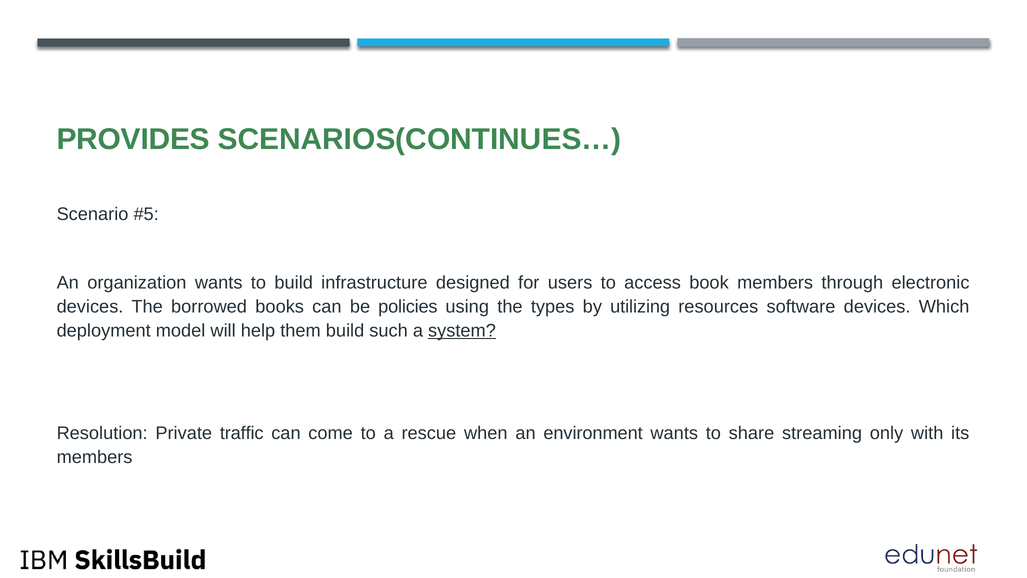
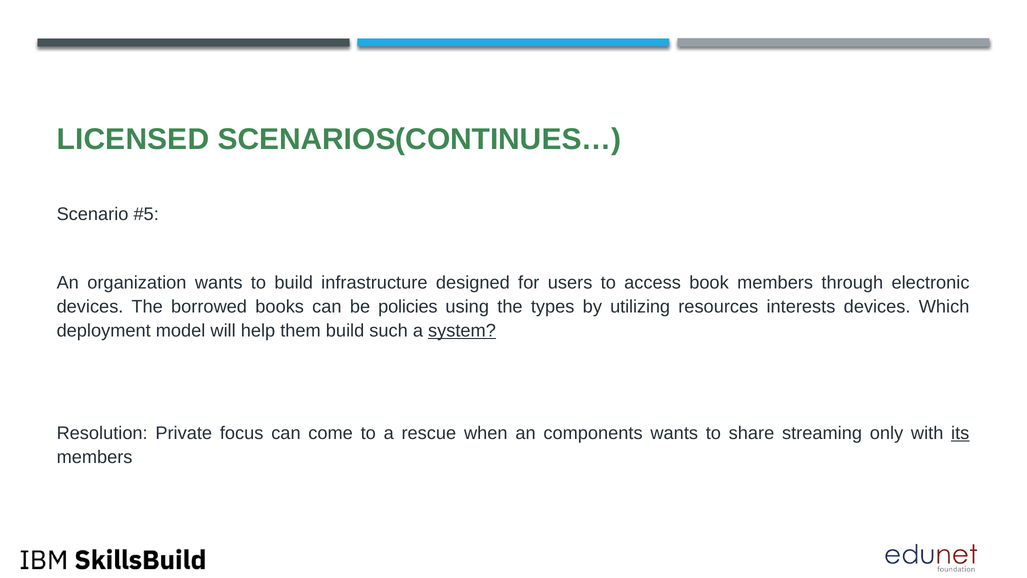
PROVIDES: PROVIDES -> LICENSED (133, 139)
software: software -> interests (801, 306)
traffic: traffic -> focus (242, 433)
environment: environment -> components (593, 433)
its underline: none -> present (960, 433)
